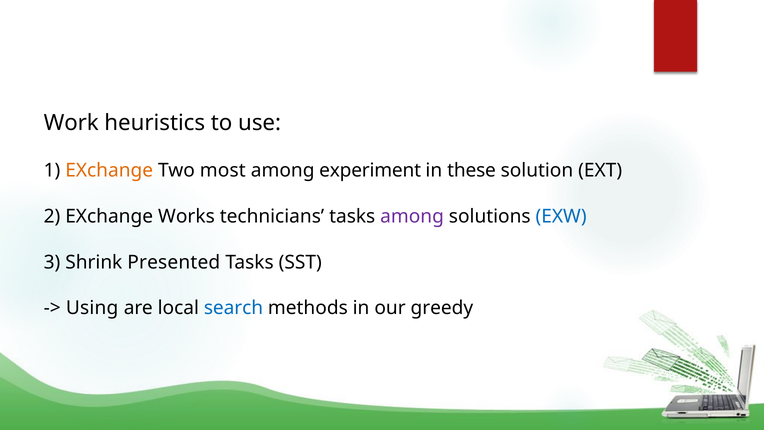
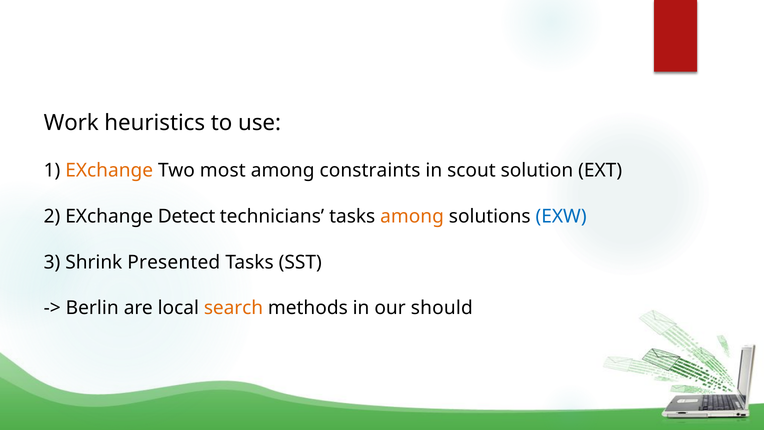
experiment: experiment -> constraints (370, 170)
these: these -> scout (471, 170)
Works: Works -> Detect (187, 216)
among colour: purple -> orange (412, 216)
Using: Using -> Berlin (92, 308)
search colour: blue -> orange (234, 308)
greedy: greedy -> should (442, 308)
